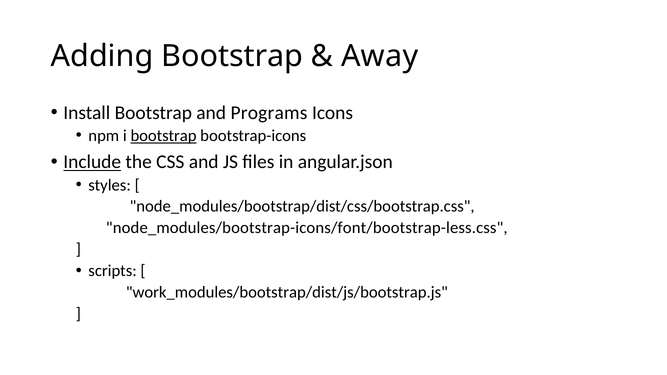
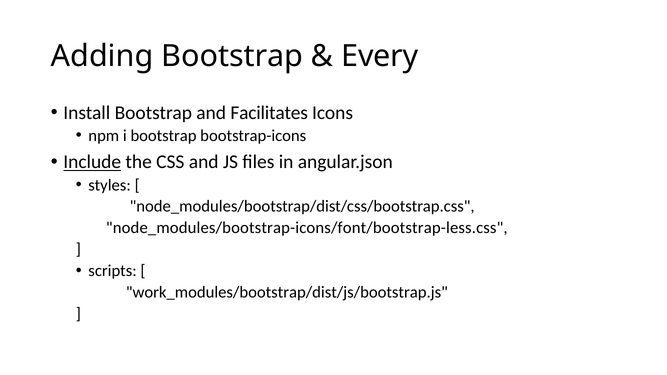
Away: Away -> Every (380, 56)
Programs: Programs -> Facilitates (269, 113)
bootstrap underline: present -> none (164, 136)
